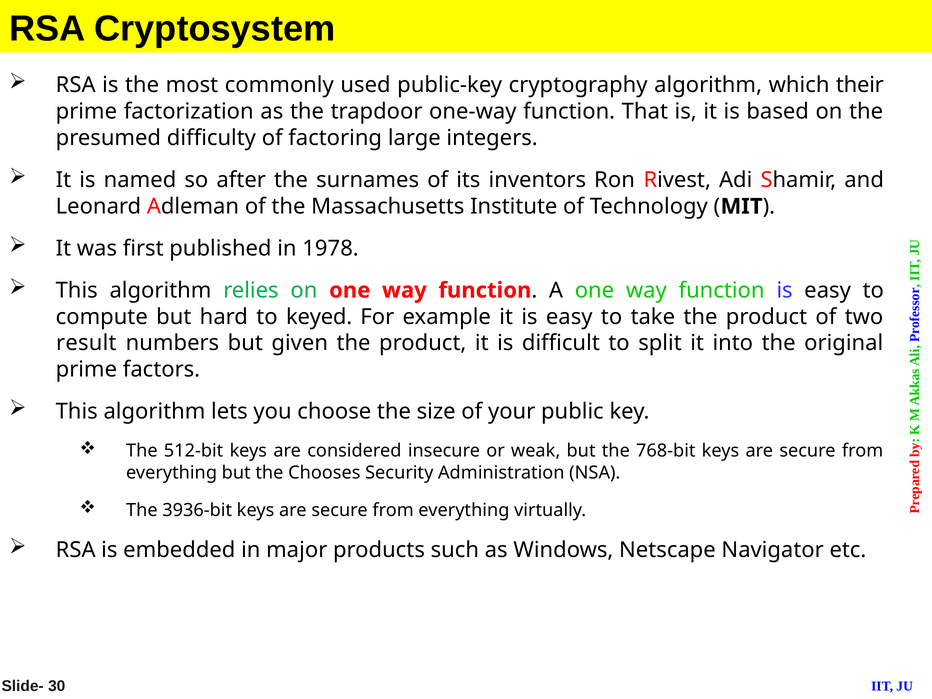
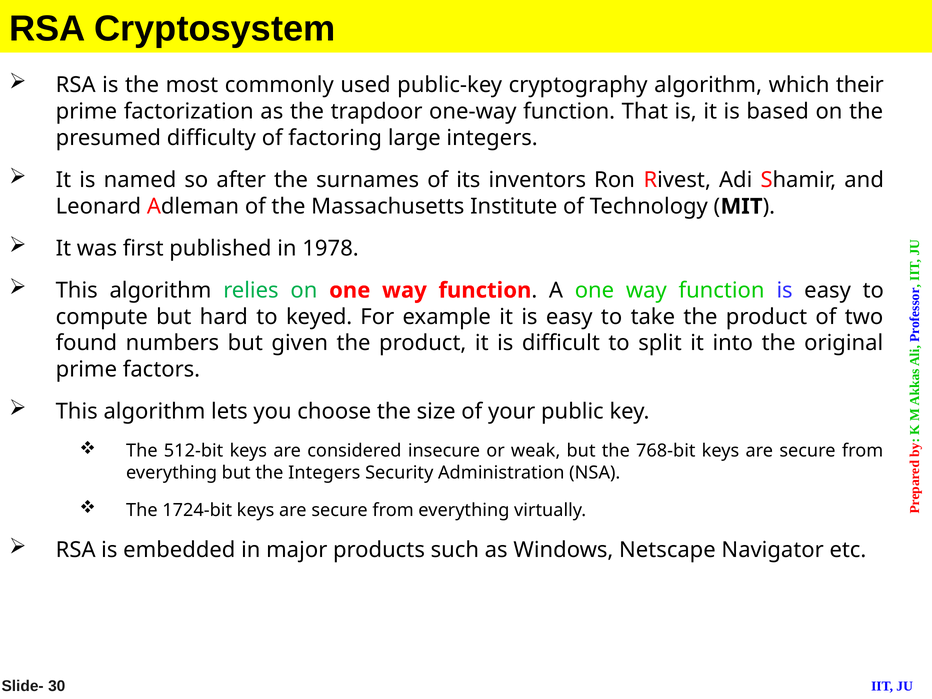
result: result -> found (86, 343)
the Chooses: Chooses -> Integers (324, 473)
3936-bit: 3936-bit -> 1724-bit (197, 510)
